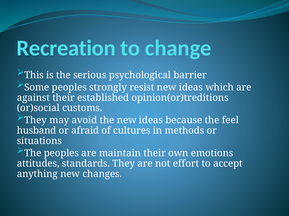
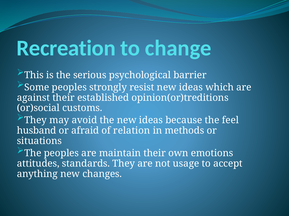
cultures: cultures -> relation (132, 131)
effort: effort -> usage (186, 164)
